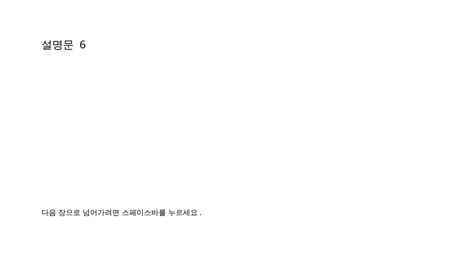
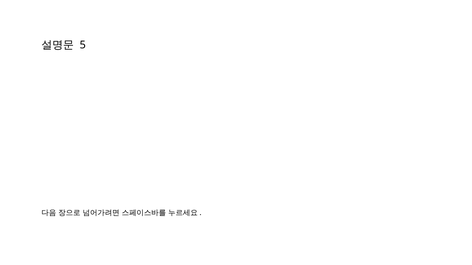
6: 6 -> 5 (83, 45)
